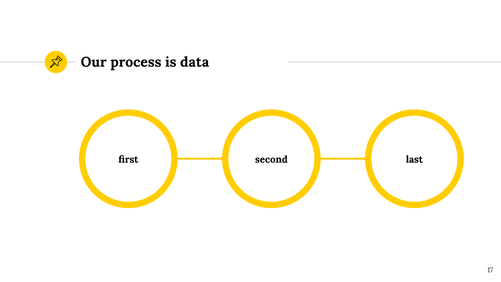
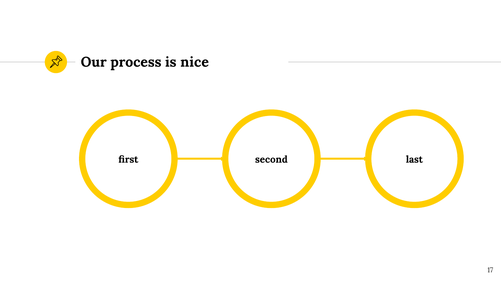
data: data -> nice (195, 62)
